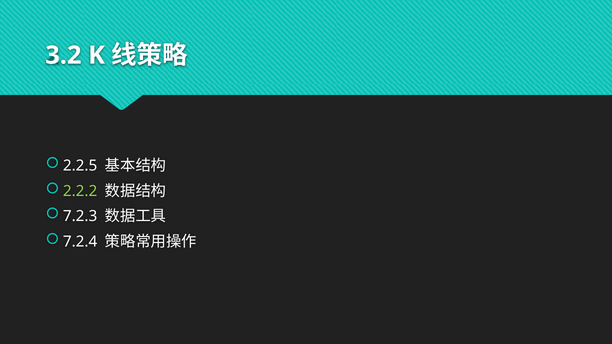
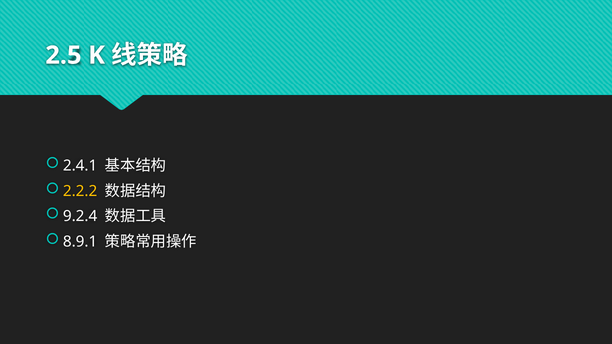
3.2: 3.2 -> 2.5 (63, 55)
2.2.5: 2.2.5 -> 2.4.1 (80, 166)
2.2.2 colour: light green -> yellow (80, 191)
7.2.3: 7.2.3 -> 9.2.4 (80, 216)
7.2.4: 7.2.4 -> 8.9.1 (80, 242)
